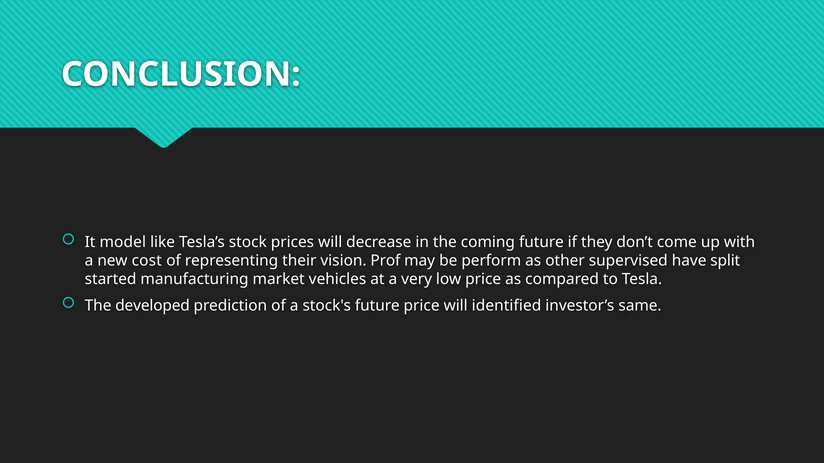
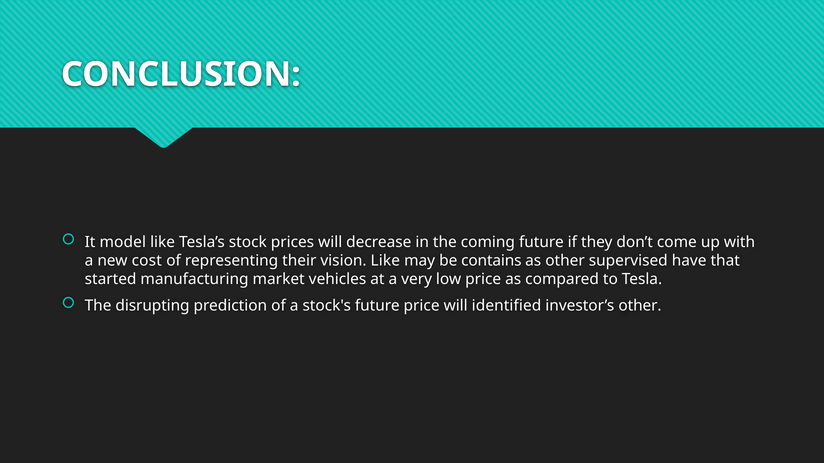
vision Prof: Prof -> Like (385, 261)
perform: perform -> contains (491, 261)
split: split -> that (725, 261)
developed: developed -> disrupting (153, 306)
investor’s same: same -> other (640, 306)
